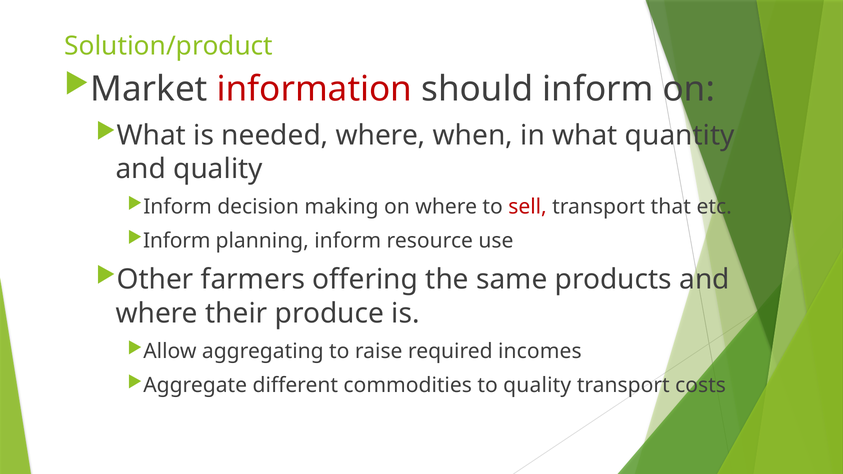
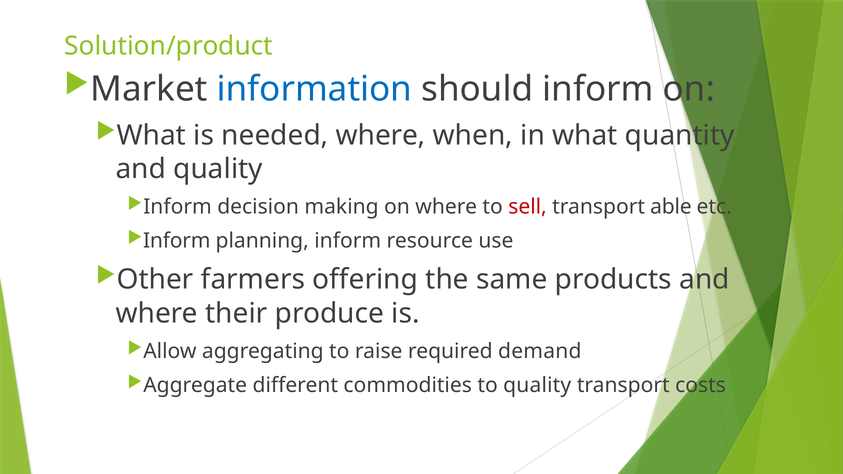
information colour: red -> blue (314, 89)
that: that -> able (671, 207)
incomes: incomes -> demand (540, 351)
